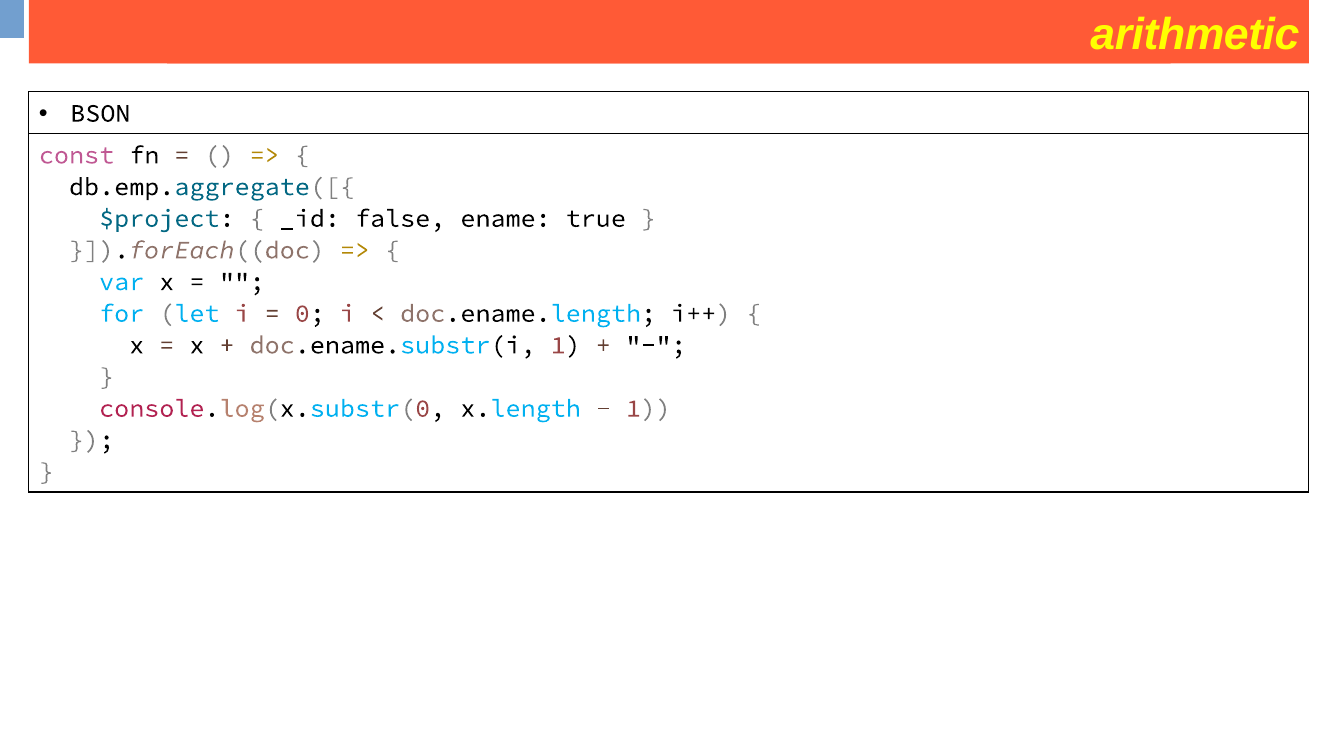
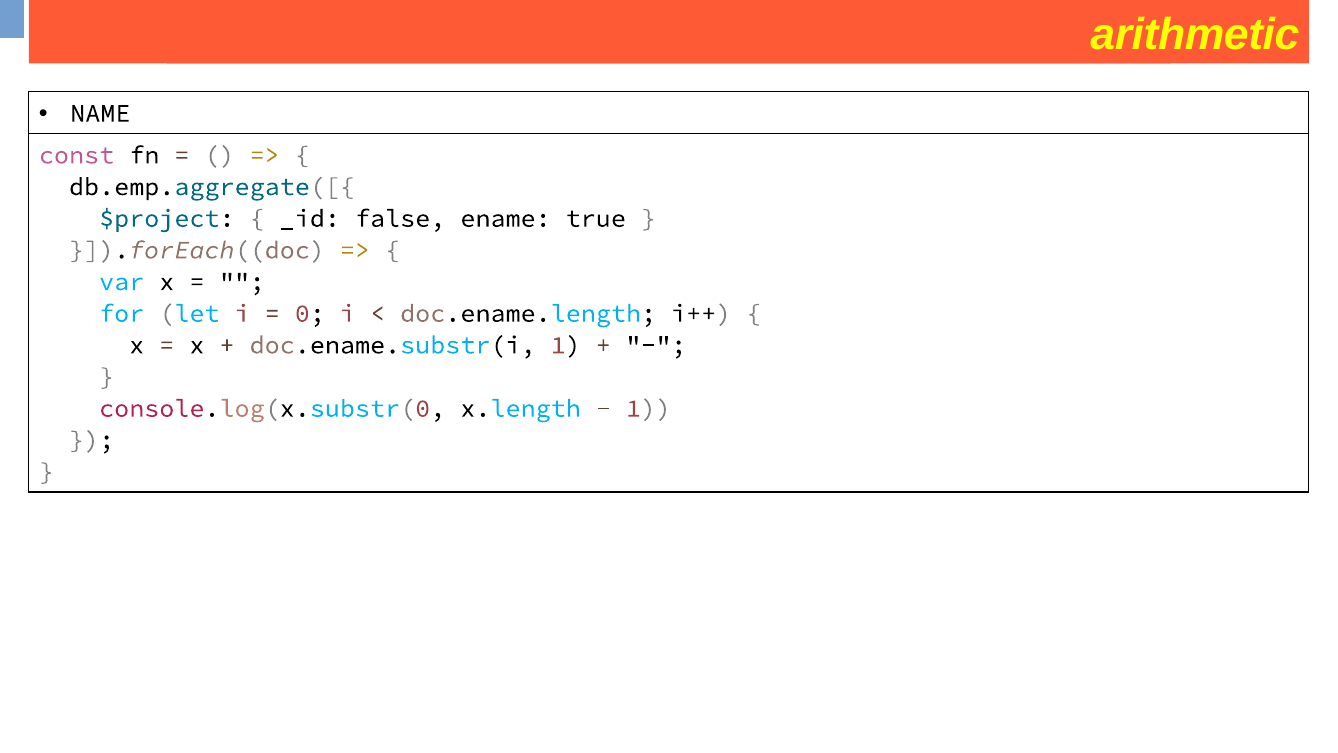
BSON: BSON -> NAME (100, 113)
